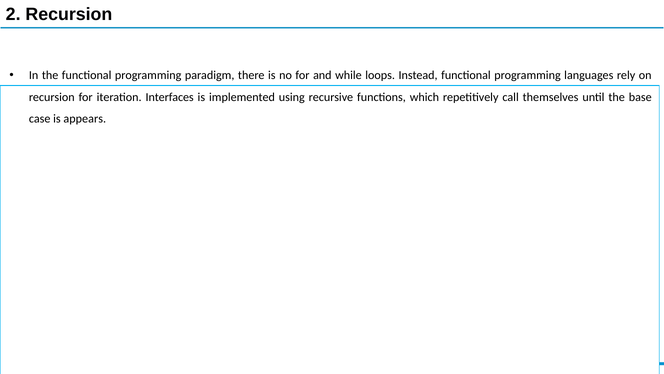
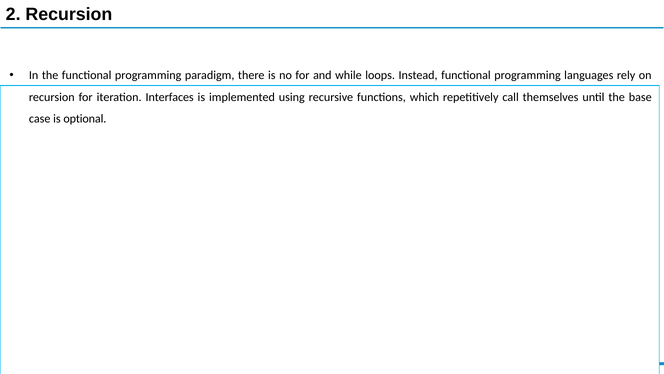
appears: appears -> optional (85, 119)
